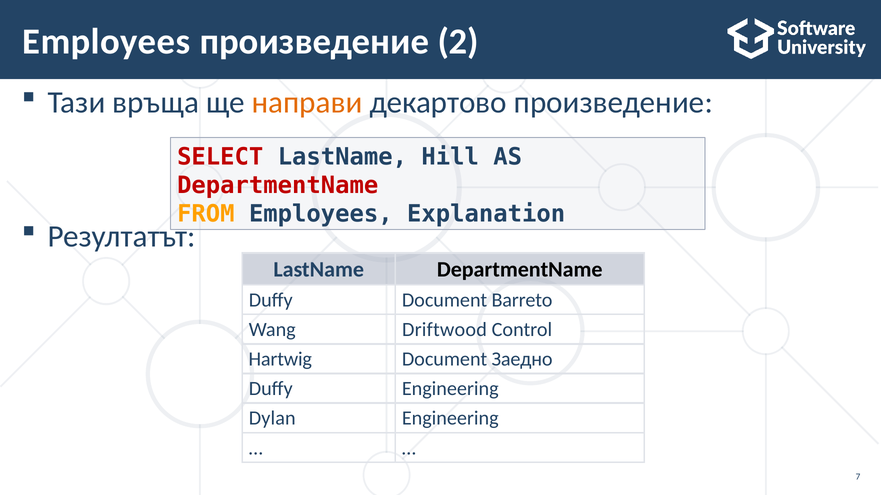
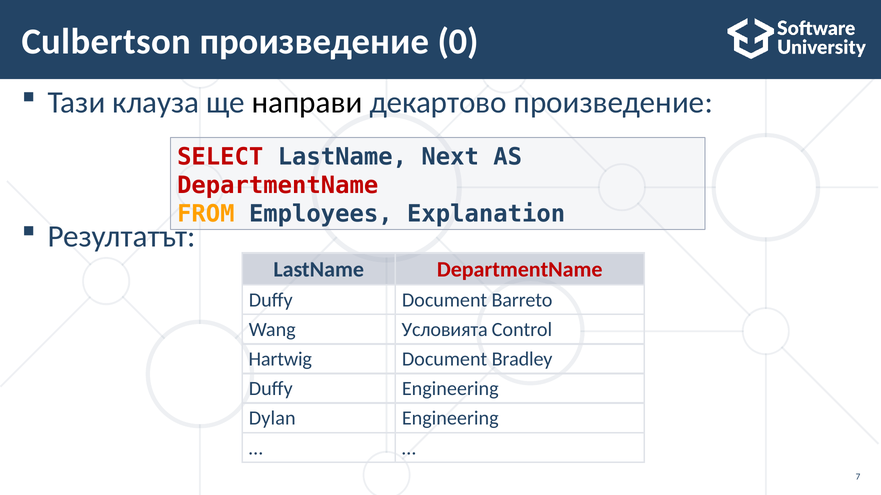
Employees: Employees -> Culbertson (106, 42)
2: 2 -> 0 (458, 42)
връща: връща -> клауза (156, 102)
направи colour: orange -> black (307, 102)
Hill: Hill -> Next (450, 157)
DepartmentName colour: black -> red (520, 270)
Driftwood: Driftwood -> Условията (445, 330)
Заедно: Заедно -> Bradley (522, 360)
